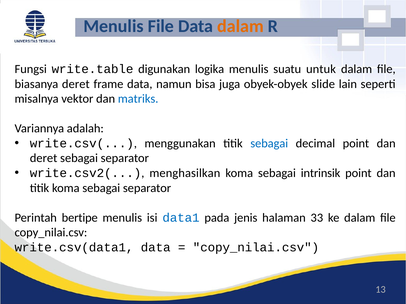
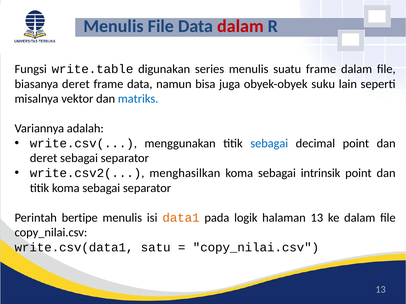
dalam colour: orange -> red (241, 26)
logika: logika -> series (210, 69)
suatu untuk: untuk -> frame (321, 69)
slide: slide -> suku (323, 84)
data1 colour: blue -> orange (181, 218)
jenis: jenis -> logik (246, 218)
halaman 33: 33 -> 13 (317, 218)
write.csv(data1 data: data -> satu (156, 248)
